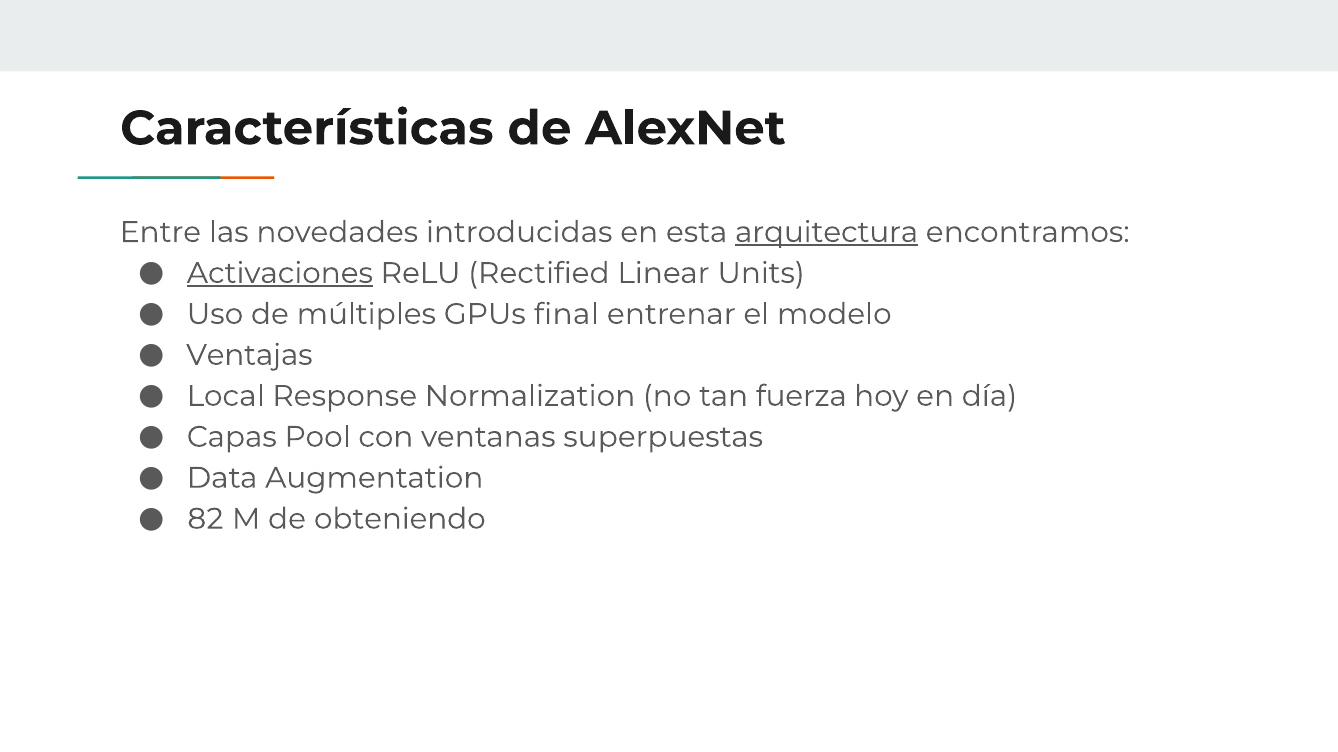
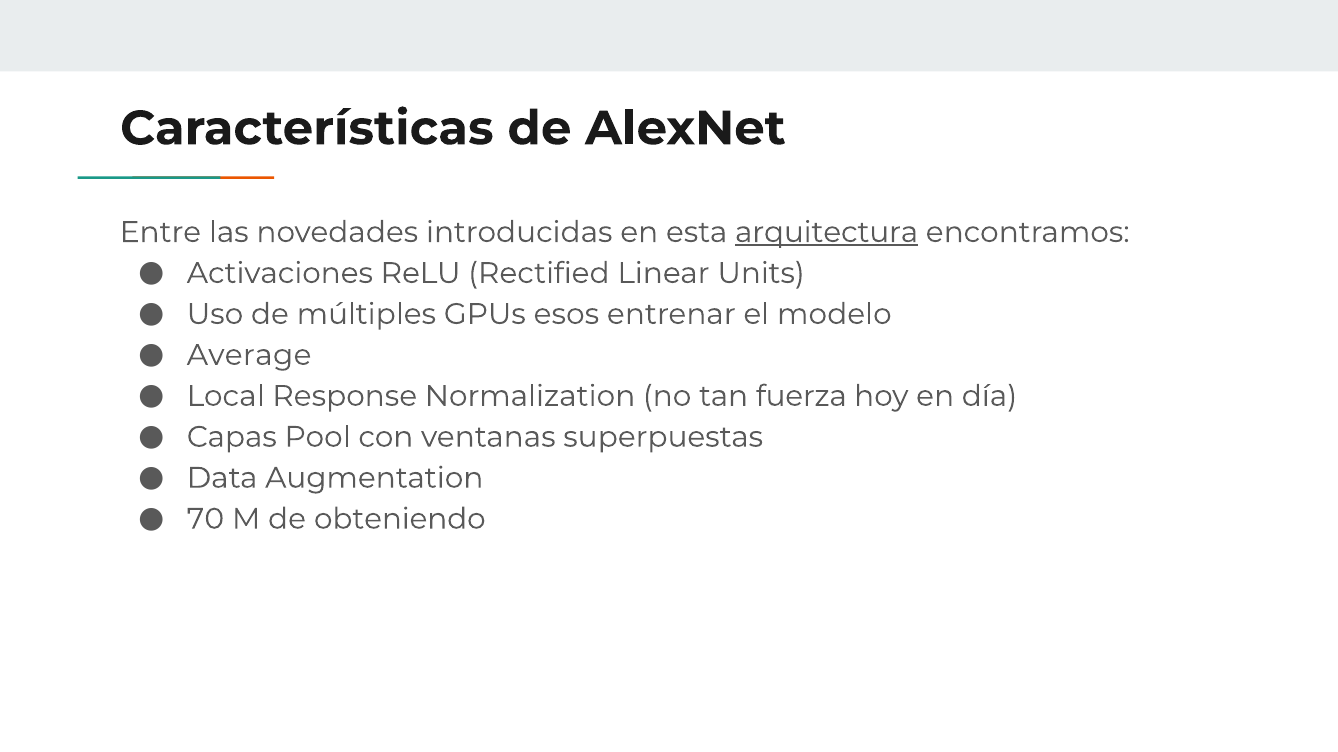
Activaciones underline: present -> none (280, 273)
final: final -> esos (566, 314)
Ventajas: Ventajas -> Average (249, 355)
82: 82 -> 70 (205, 519)
